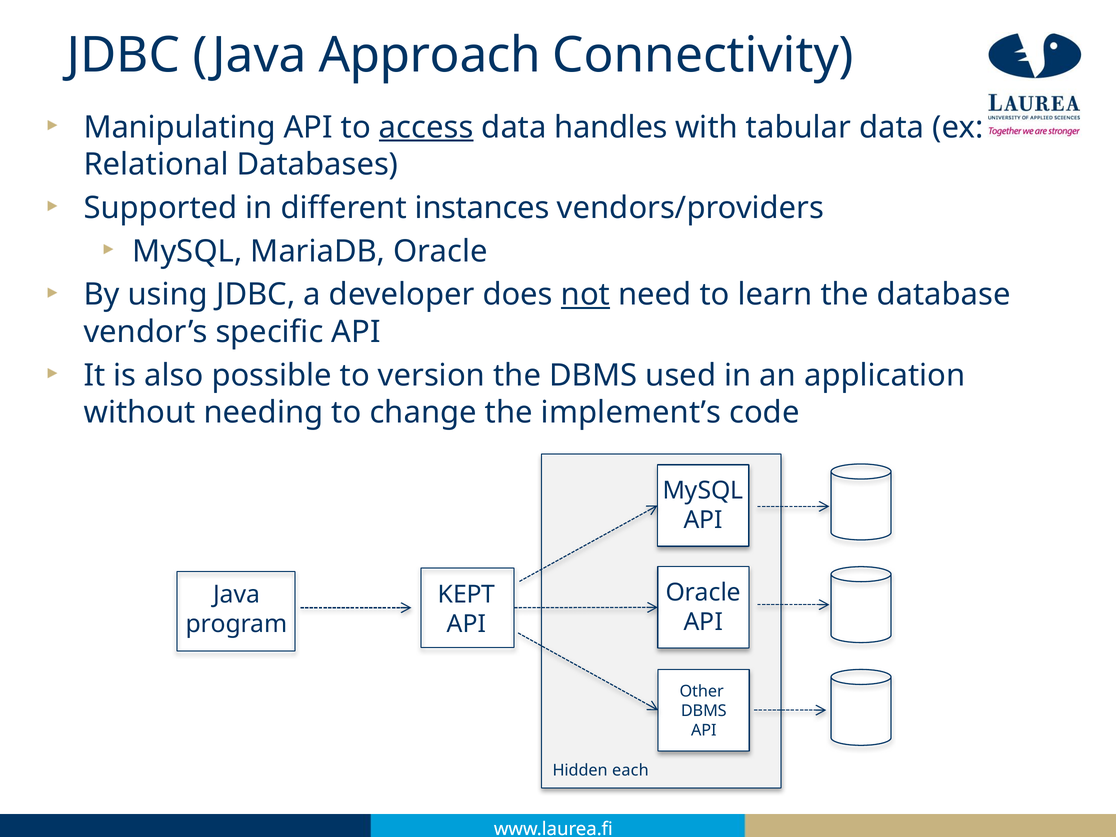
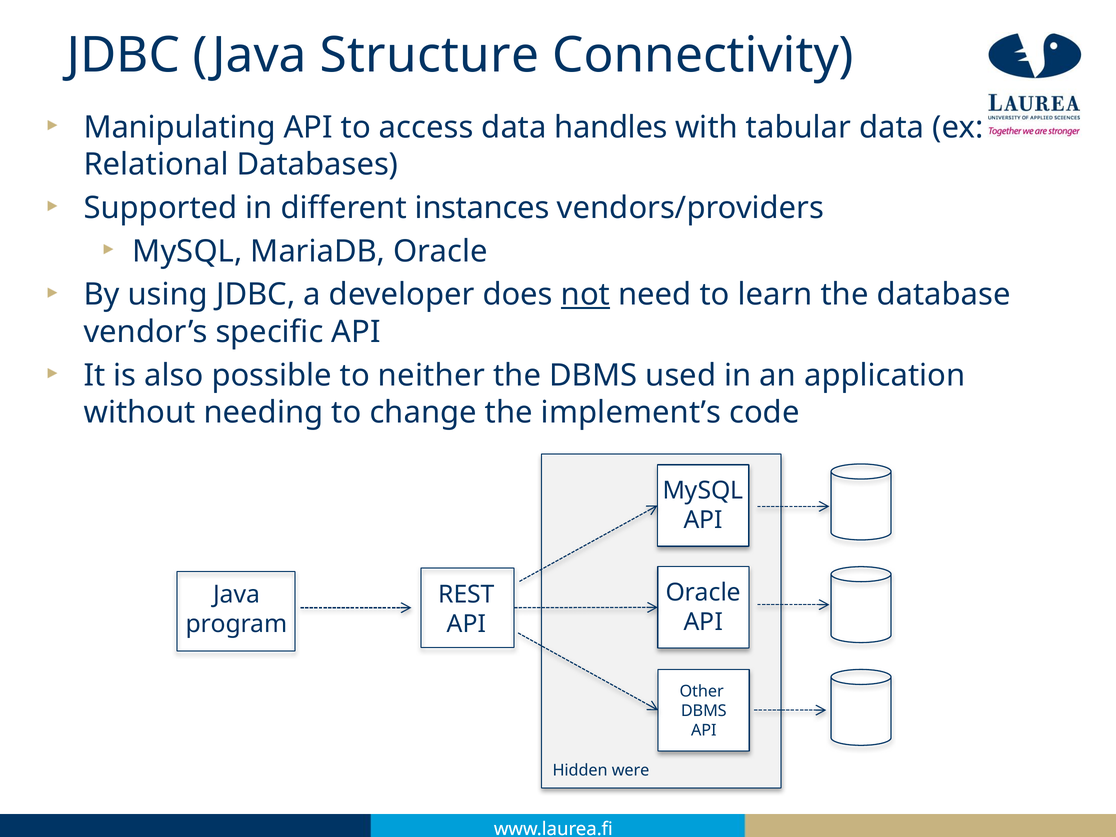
Approach: Approach -> Structure (429, 55)
access underline: present -> none (426, 127)
version: version -> neither (431, 375)
KEPT: KEPT -> REST (466, 595)
each: each -> were (631, 770)
